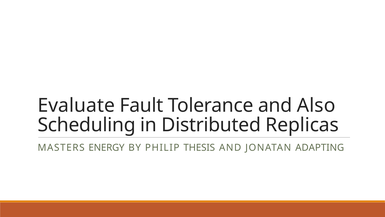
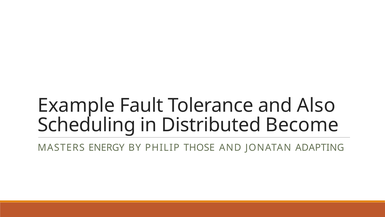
Evaluate: Evaluate -> Example (76, 105)
Replicas: Replicas -> Become (302, 125)
THESIS: THESIS -> THOSE (199, 147)
